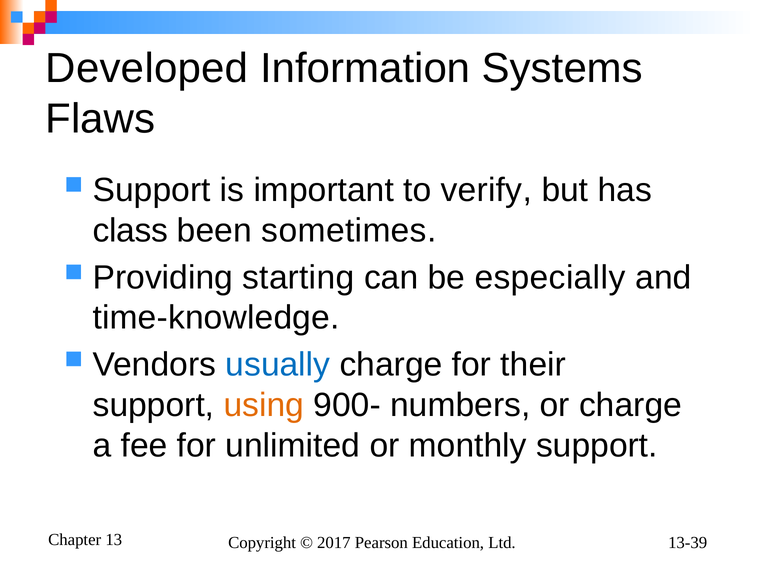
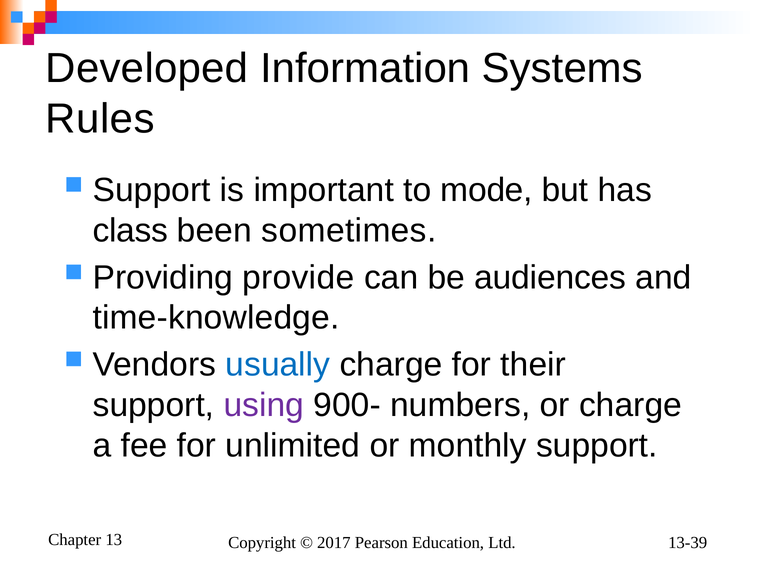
Flaws: Flaws -> Rules (100, 119)
verify: verify -> mode (487, 190)
starting: starting -> provide (298, 278)
especially: especially -> audiences (550, 278)
using colour: orange -> purple (264, 406)
